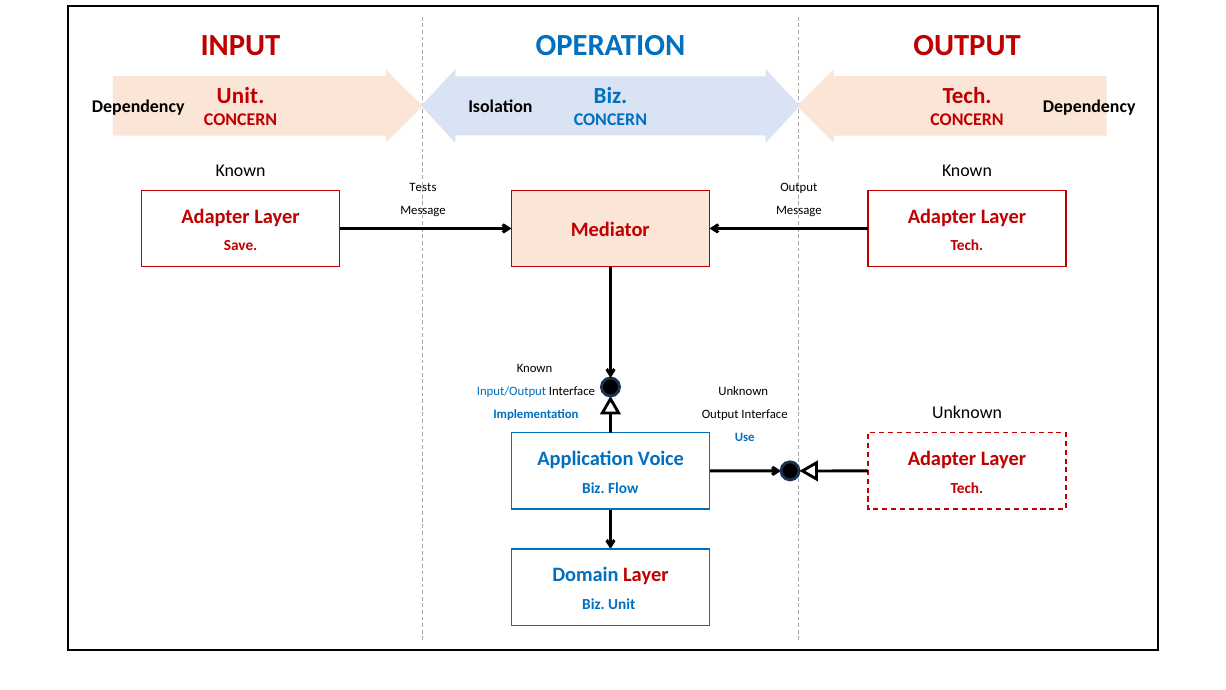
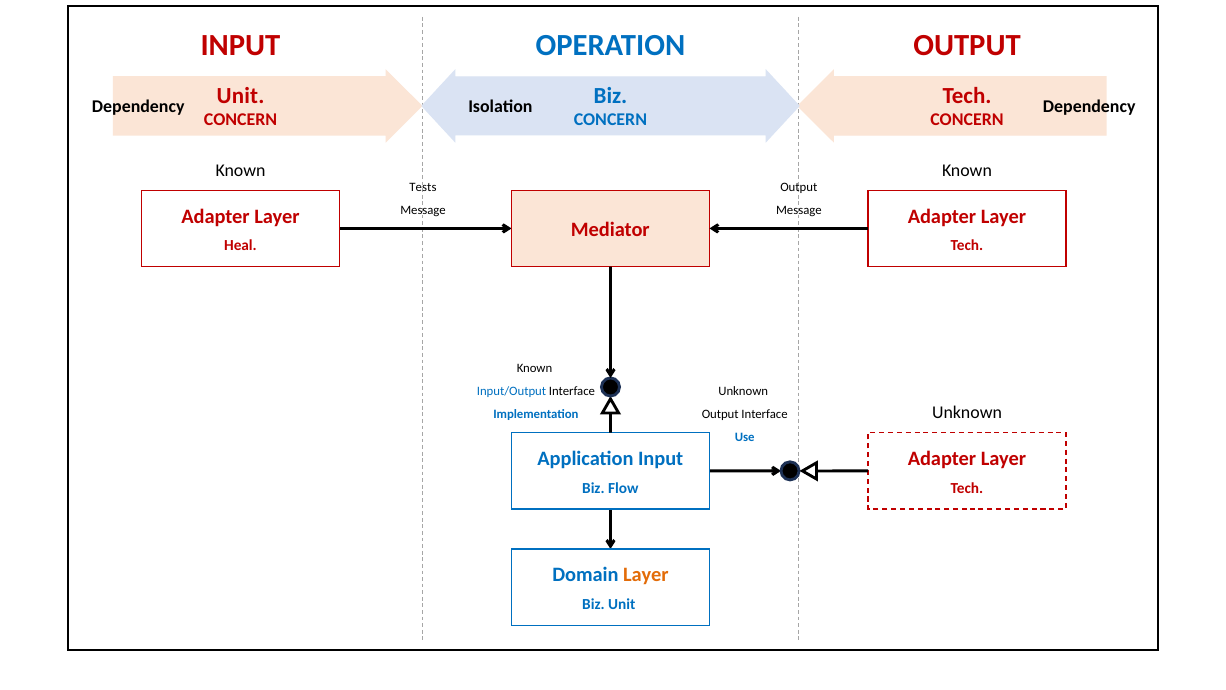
Save: Save -> Heal (241, 246)
Application Voice: Voice -> Input (661, 458)
Layer colour: red -> orange (646, 575)
